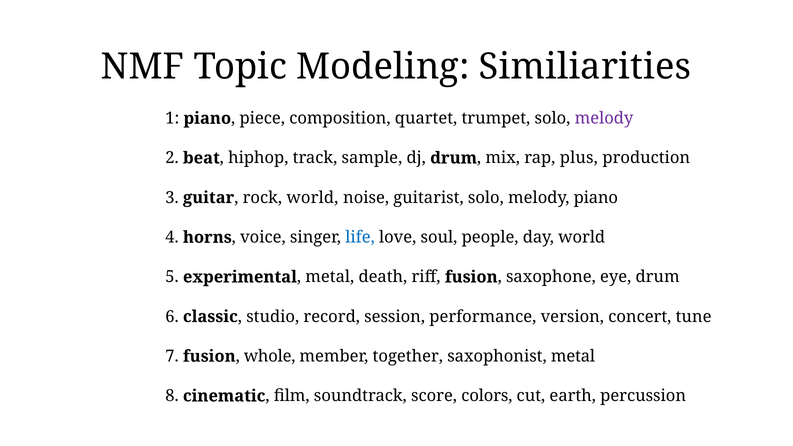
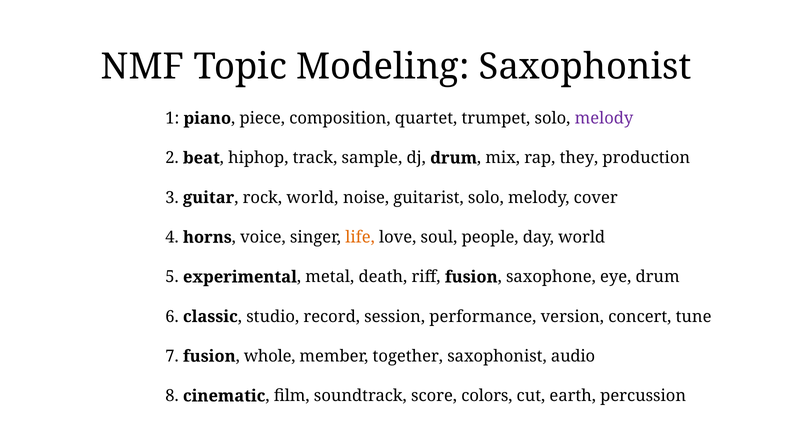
Modeling Similiarities: Similiarities -> Saxophonist (585, 67)
plus: plus -> they (579, 158)
melody piano: piano -> cover (596, 198)
life colour: blue -> orange (360, 237)
saxophonist metal: metal -> audio (573, 356)
